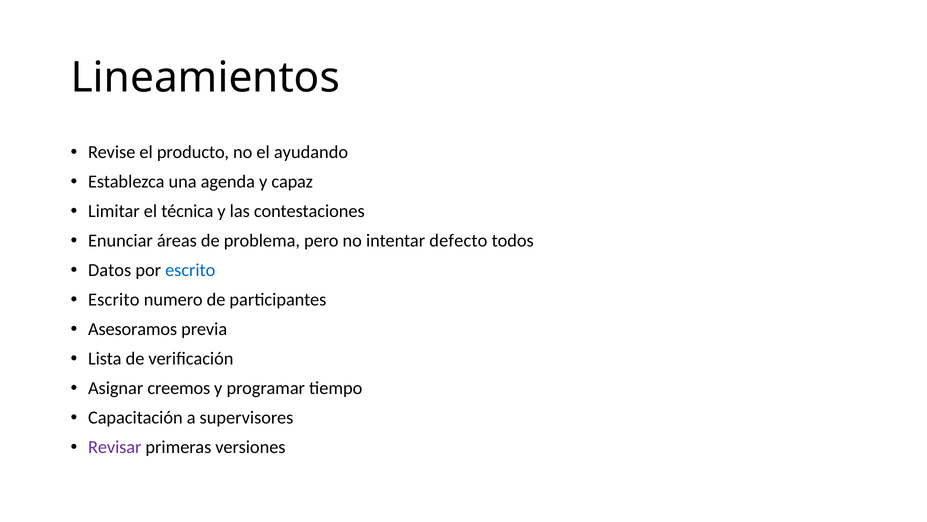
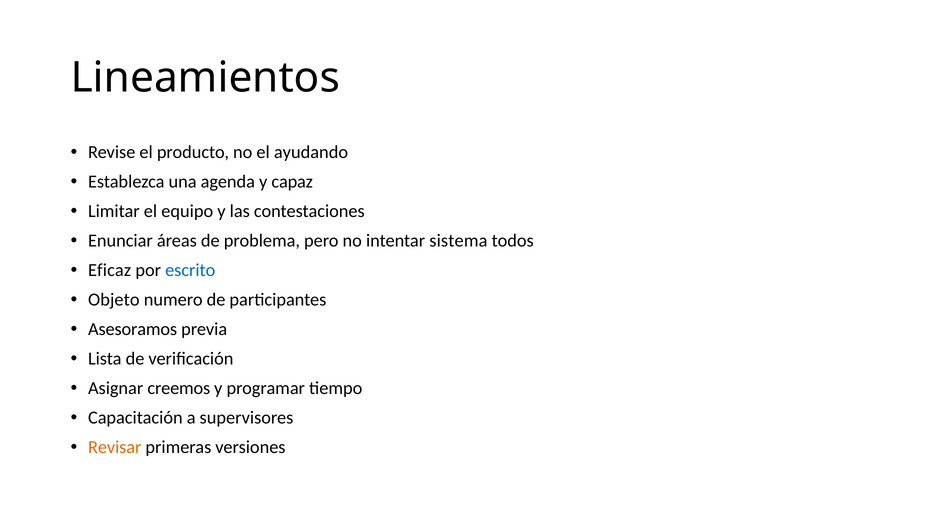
técnica: técnica -> equipo (187, 211)
defecto: defecto -> sistema (458, 241)
Datos: Datos -> Eficaz (110, 270)
Escrito: Escrito -> Objeto (114, 299)
Revisar colour: purple -> orange (115, 447)
